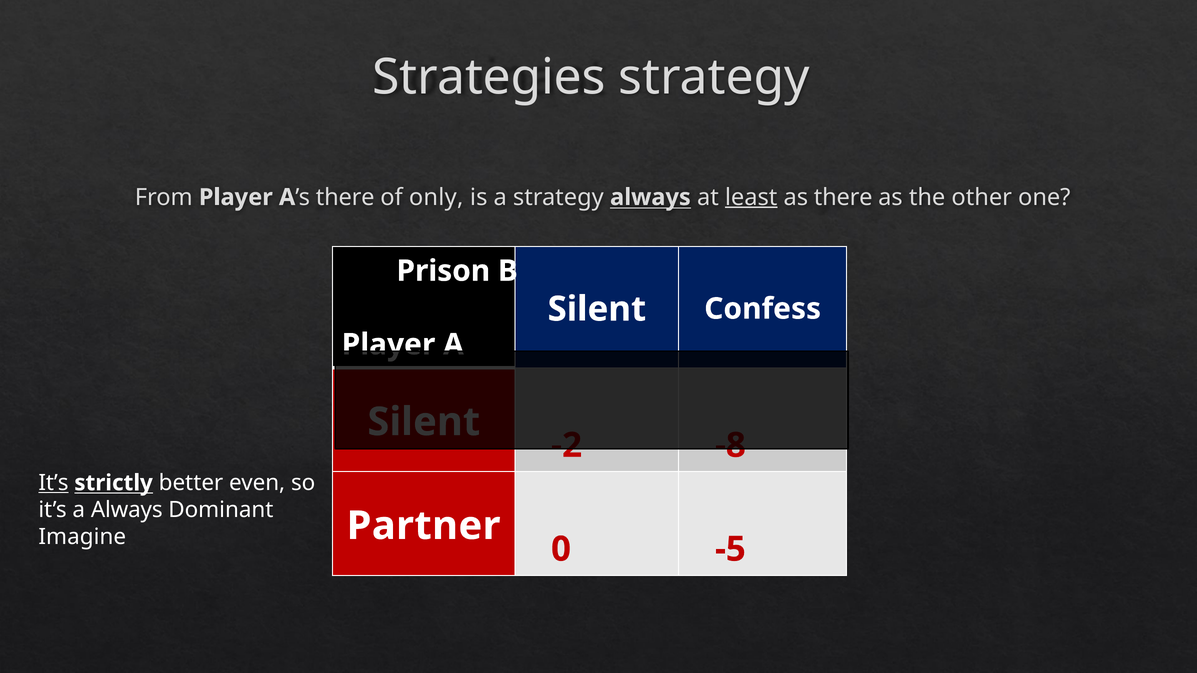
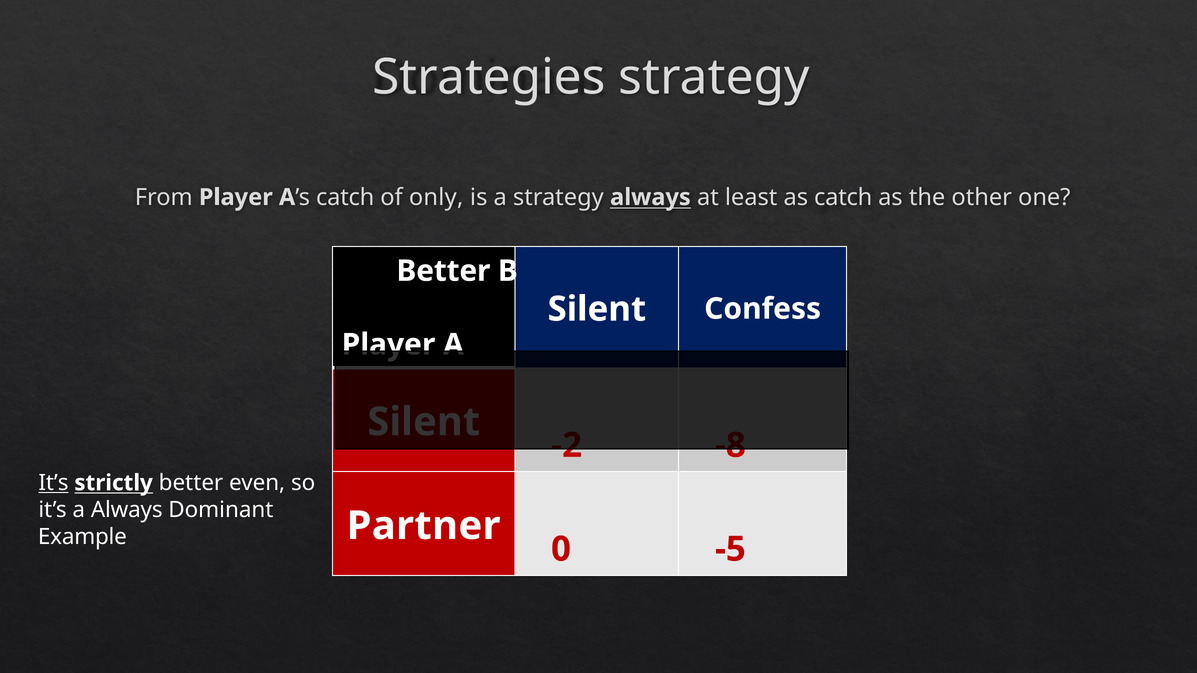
there: there -> catch (345, 197)
least underline: present -> none (751, 197)
as there: there -> catch (843, 197)
Prison: Prison -> Better (443, 271)
Imagine: Imagine -> Example (82, 537)
